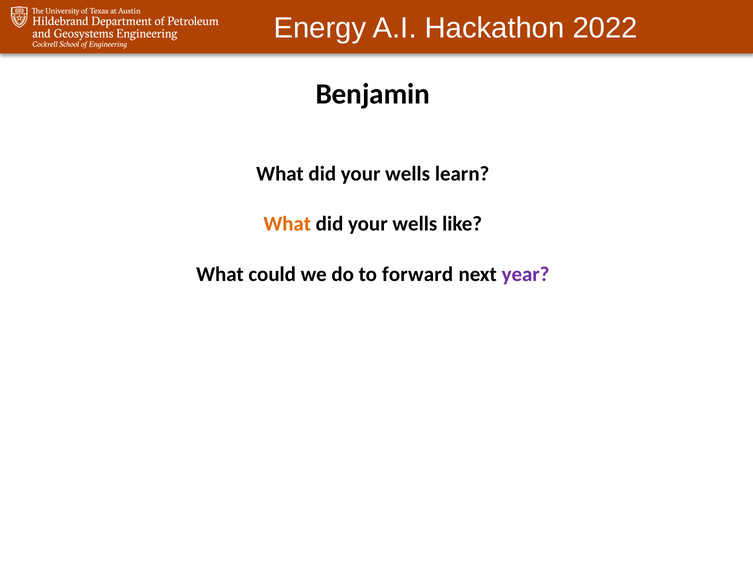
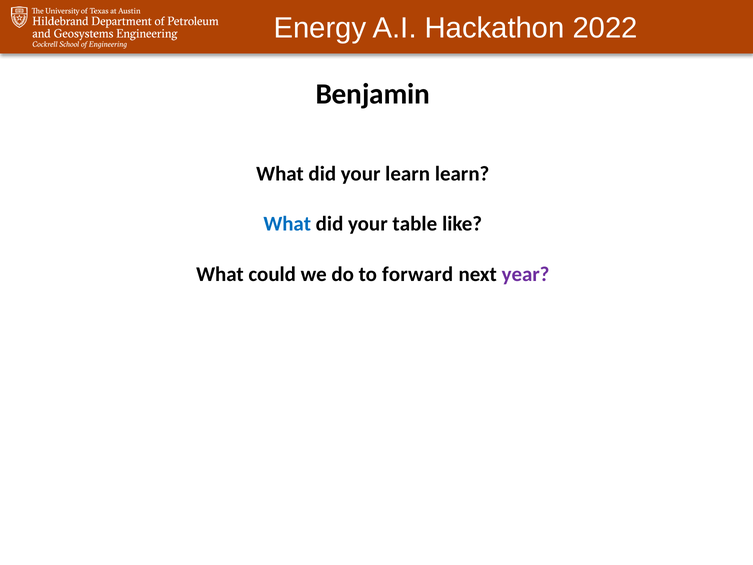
wells: wells -> learn (408, 174)
What colour: orange -> blue (287, 224)
wells: wells -> table (415, 224)
